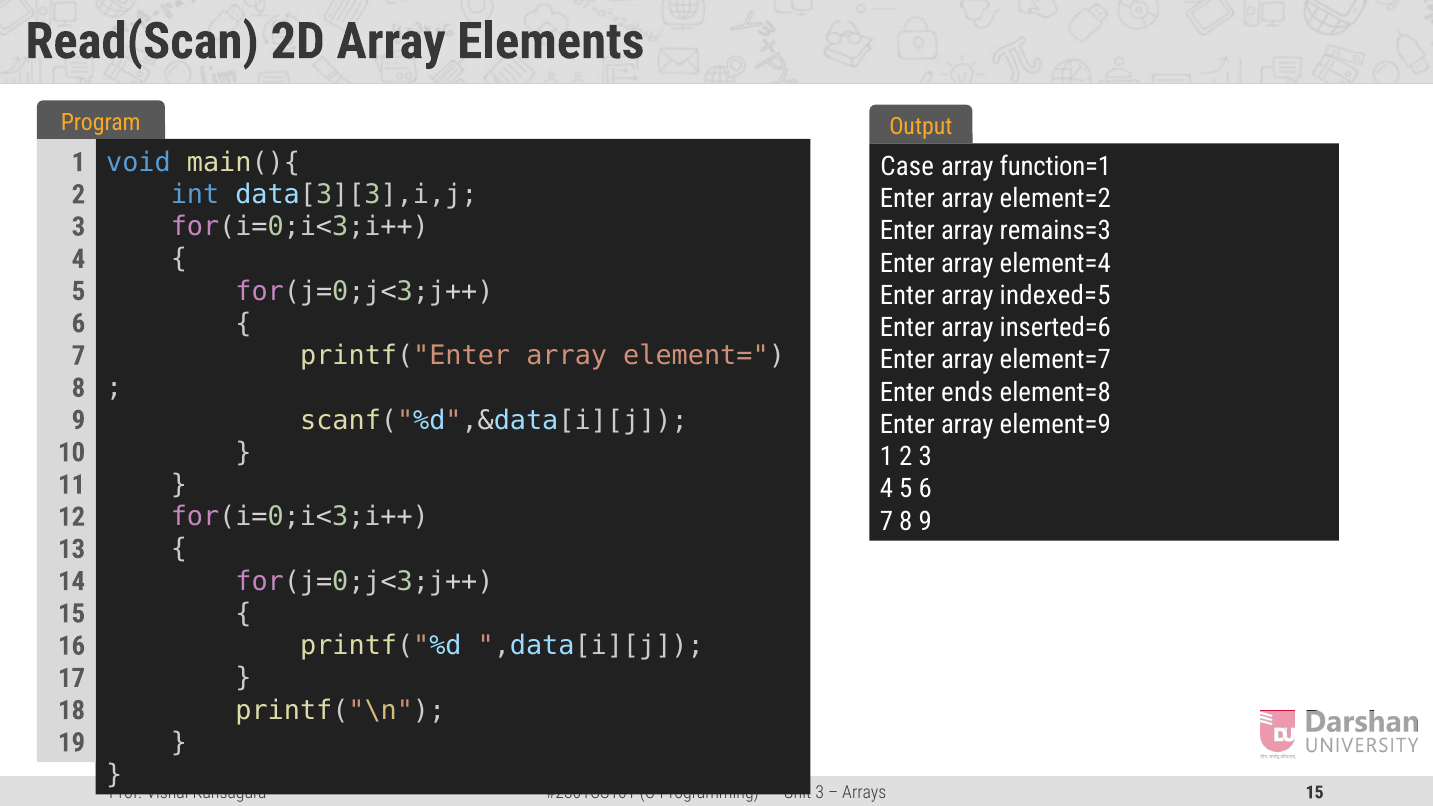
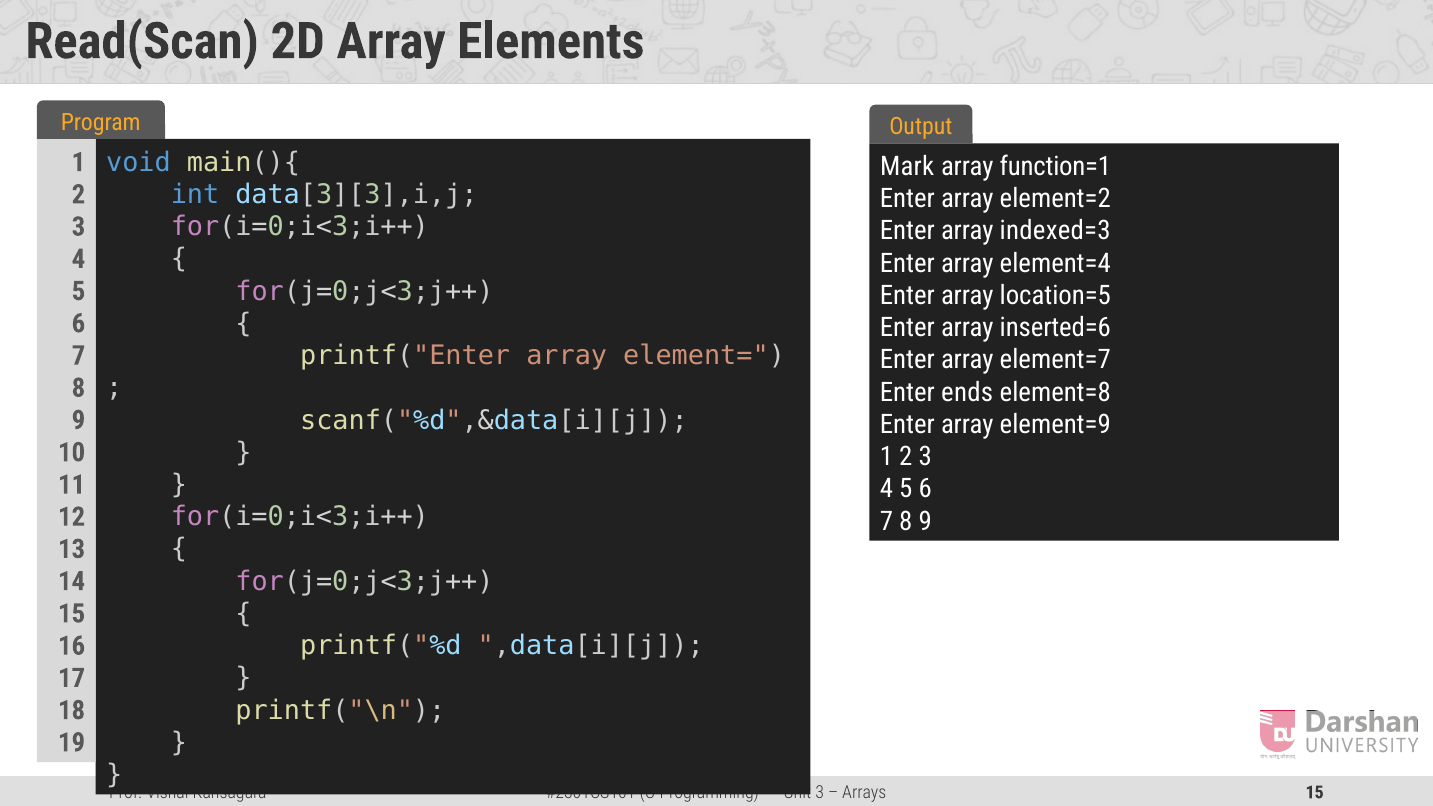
Case: Case -> Mark (907, 167)
remains=3: remains=3 -> indexed=3 (1055, 231)
indexed=5: indexed=5 -> location=5 (1055, 296)
